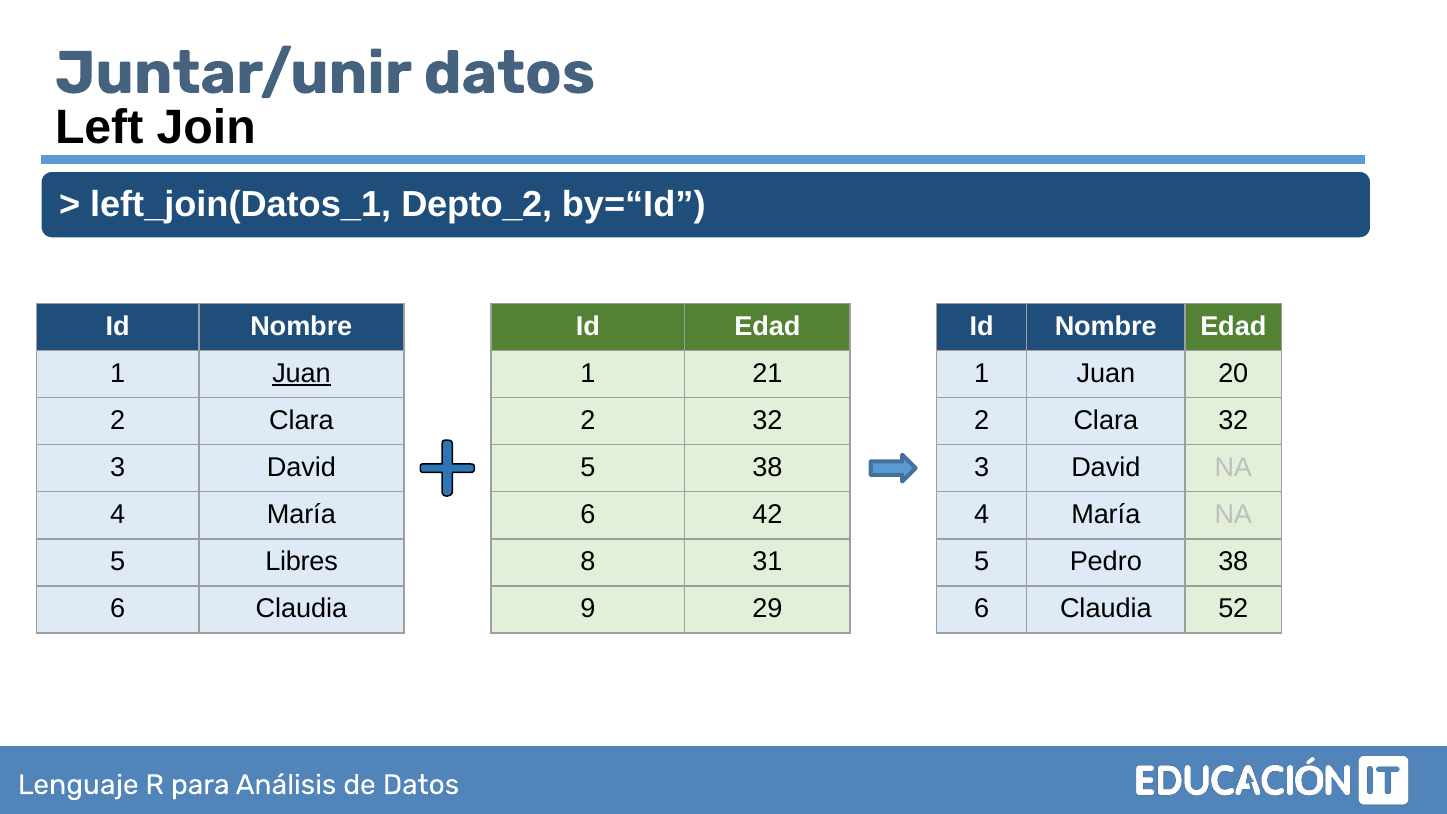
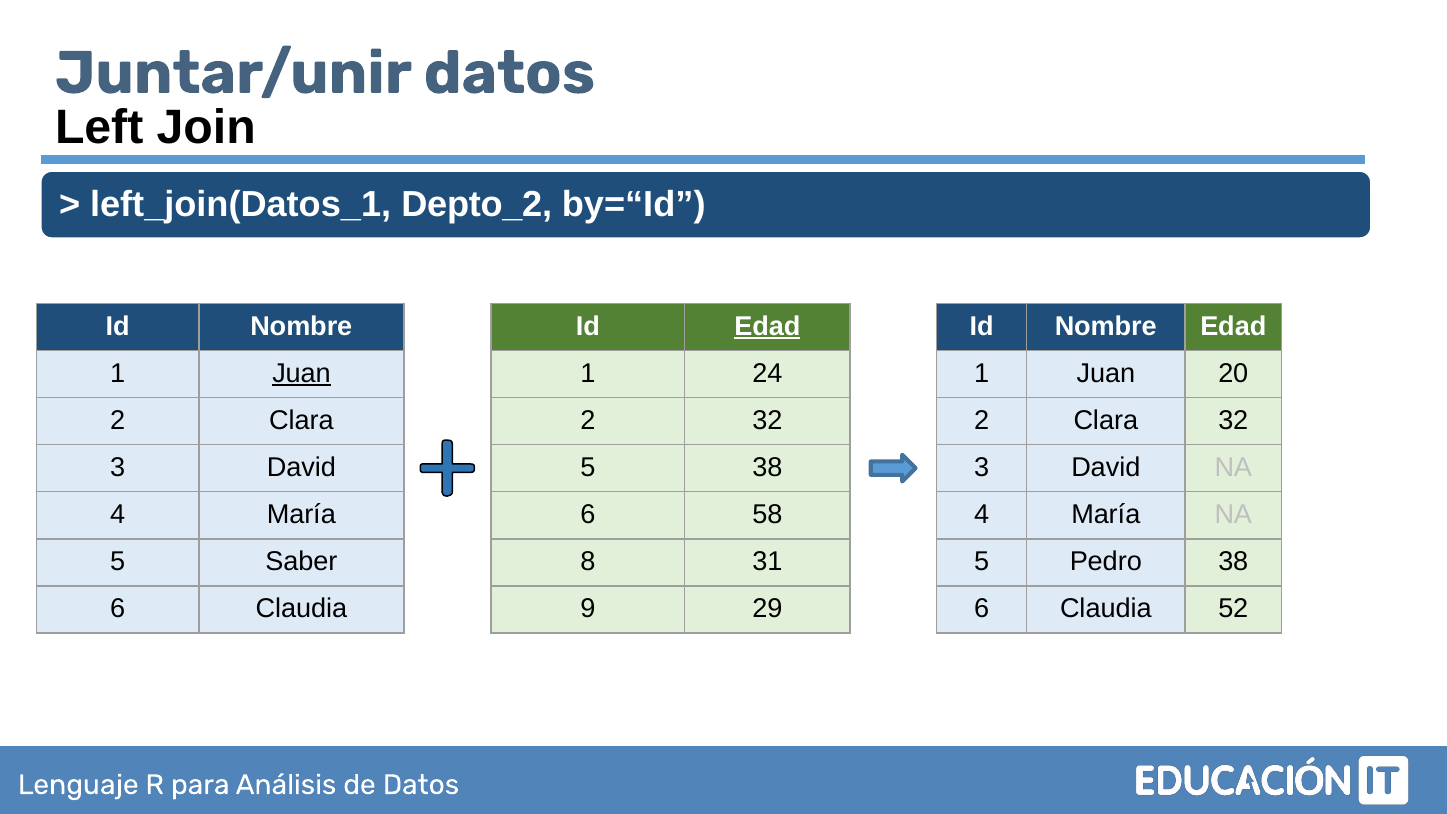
Edad underline: none -> present (767, 326)
21: 21 -> 24 (767, 373)
42: 42 -> 58 (767, 514)
Libres: Libres -> Saber (301, 562)
